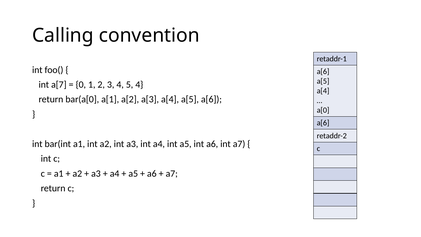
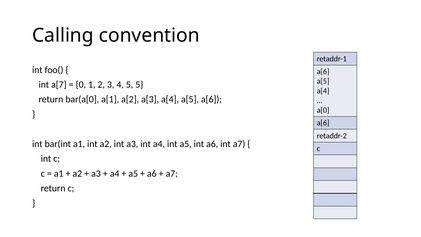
5 4: 4 -> 5 (139, 85)
